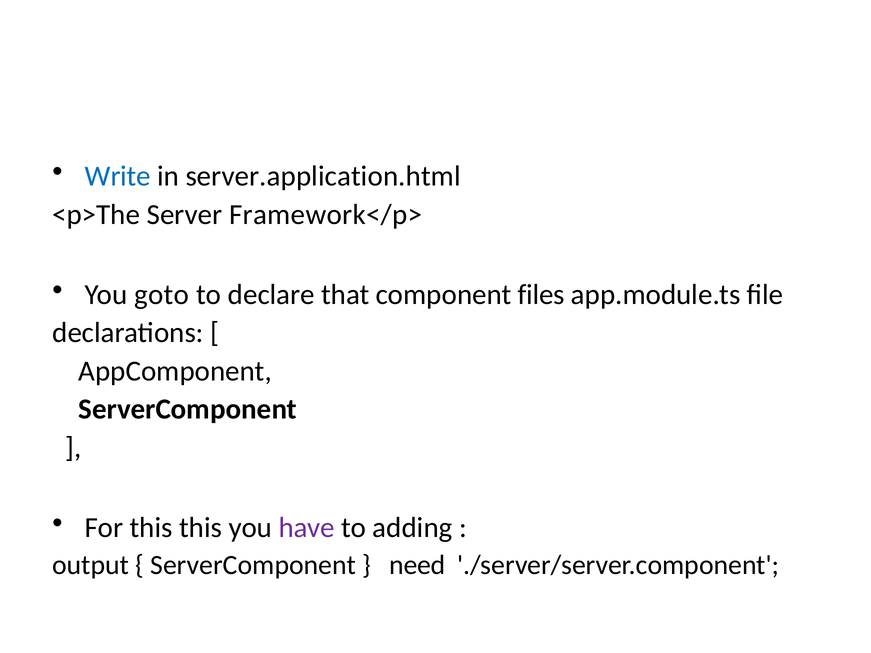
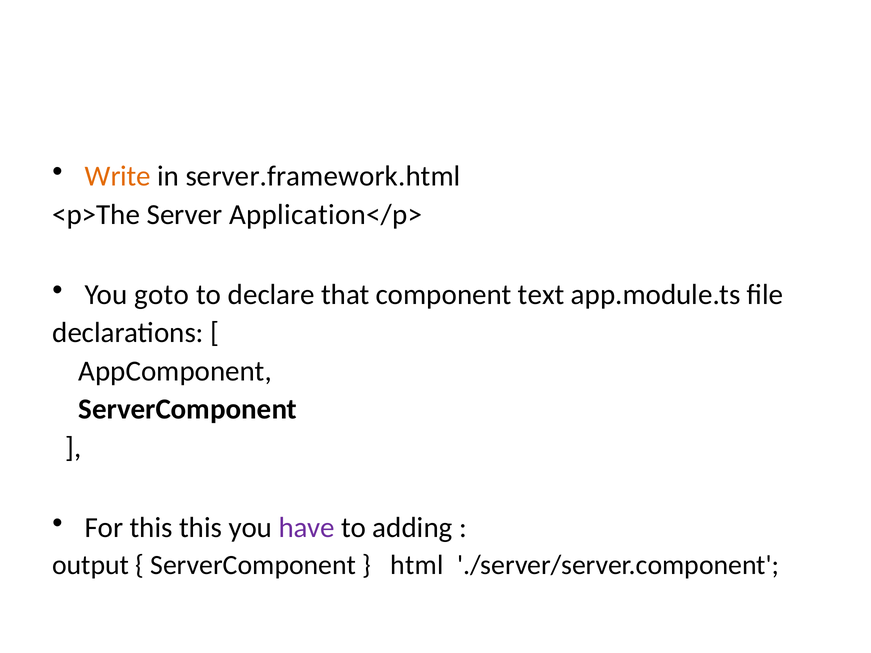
Write colour: blue -> orange (118, 176)
server.application.html: server.application.html -> server.framework.html (323, 176)
Framework</p>: Framework</p> -> Application</p> (326, 215)
files: files -> text (541, 295)
need: need -> html (417, 565)
